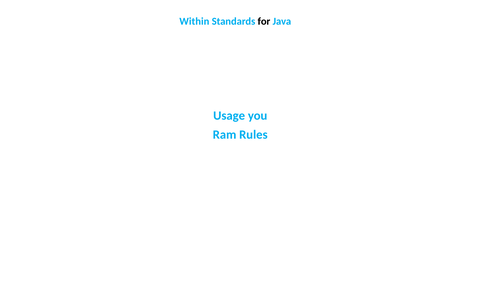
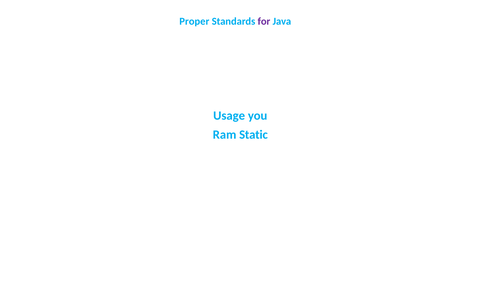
Within: Within -> Proper (194, 21)
for colour: black -> purple (264, 21)
Rules: Rules -> Static (253, 135)
